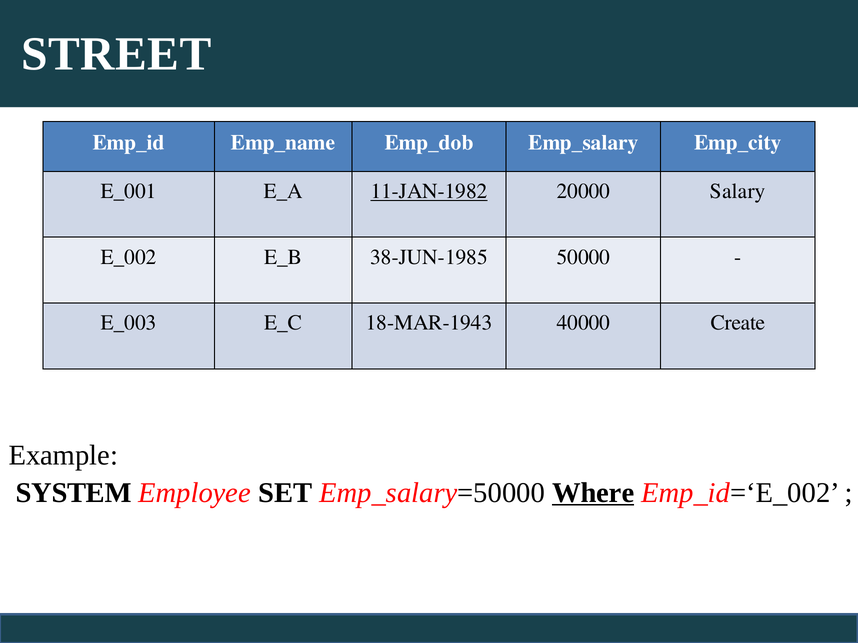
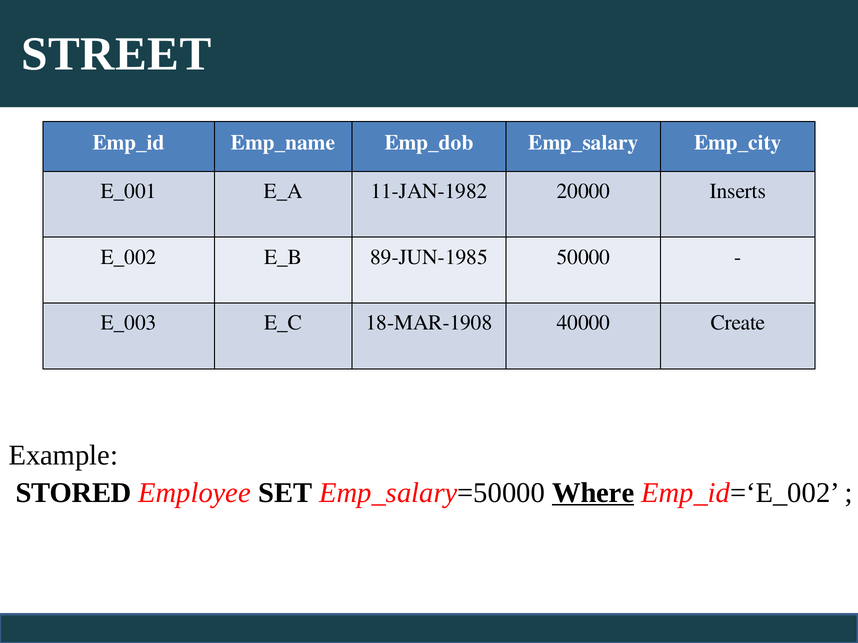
11-JAN-1982 underline: present -> none (429, 191)
Salary: Salary -> Inserts (738, 191)
38-JUN-1985: 38-JUN-1985 -> 89-JUN-1985 (429, 257)
18-MAR-1943: 18-MAR-1943 -> 18-MAR-1908 (429, 323)
SYSTEM: SYSTEM -> STORED (74, 493)
